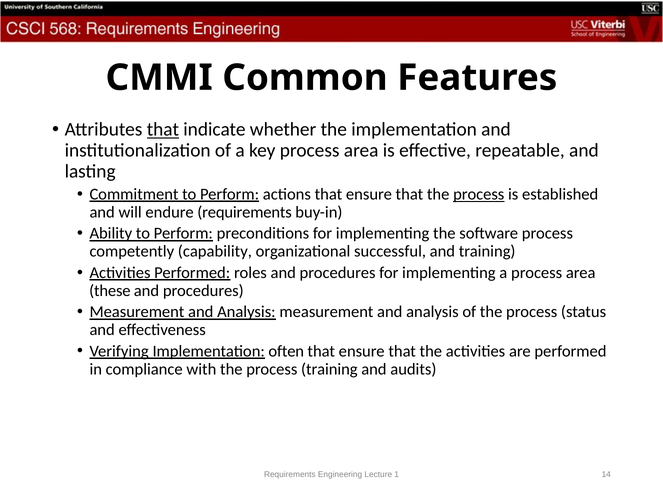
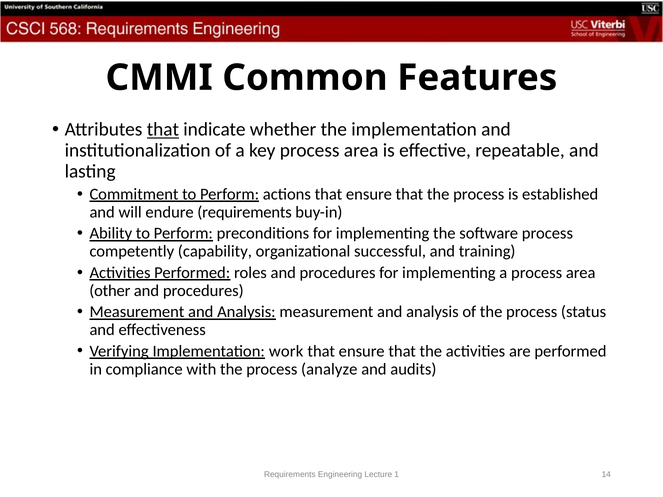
process underline: present -> none (479, 194)
these: these -> other (110, 291)
often: often -> work (286, 351)
process training: training -> analyze (329, 369)
